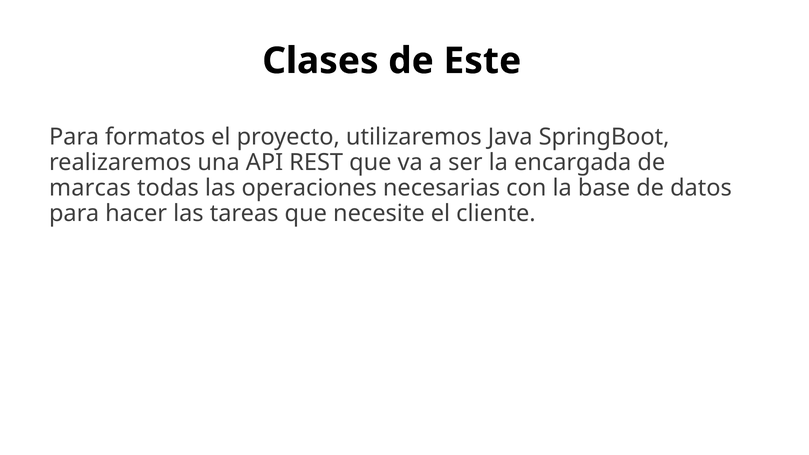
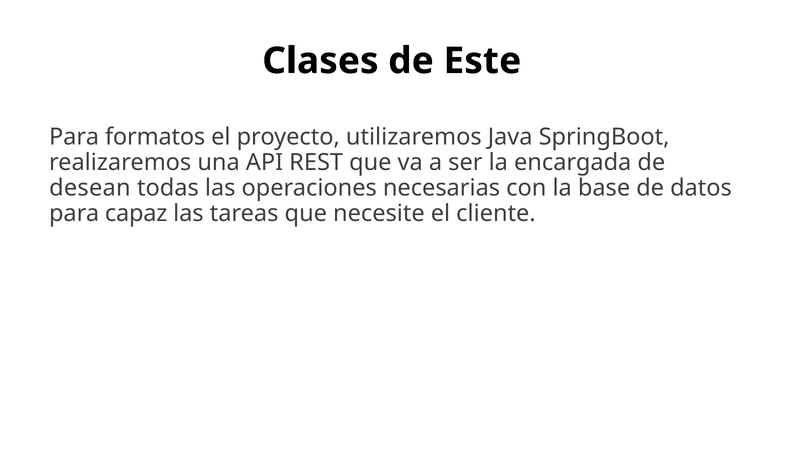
marcas: marcas -> desean (90, 188)
hacer: hacer -> capaz (136, 213)
